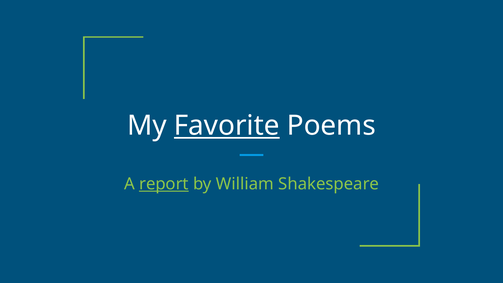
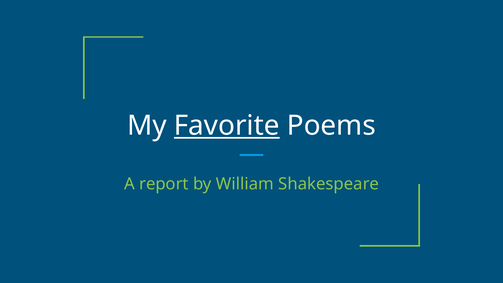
report underline: present -> none (164, 184)
